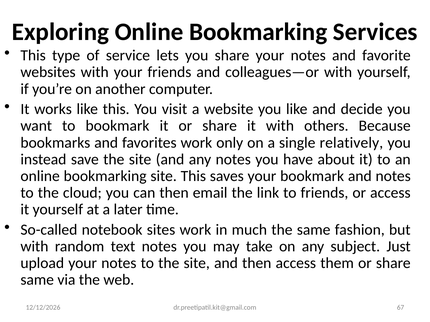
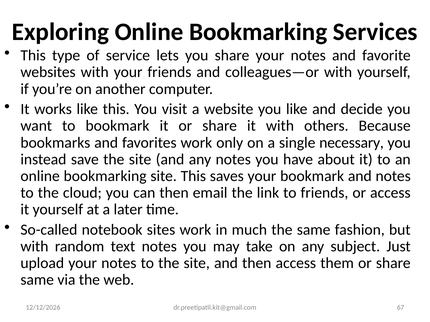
relatively: relatively -> necessary (352, 143)
